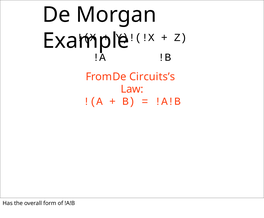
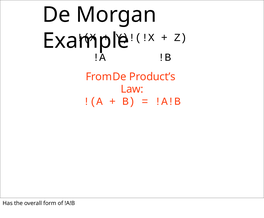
Circuits’s: Circuits’s -> Product’s (152, 77)
